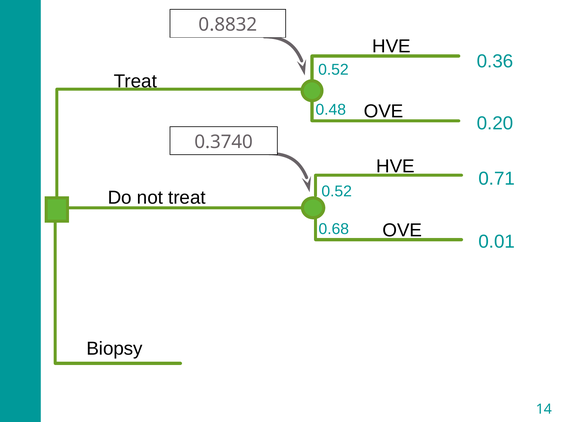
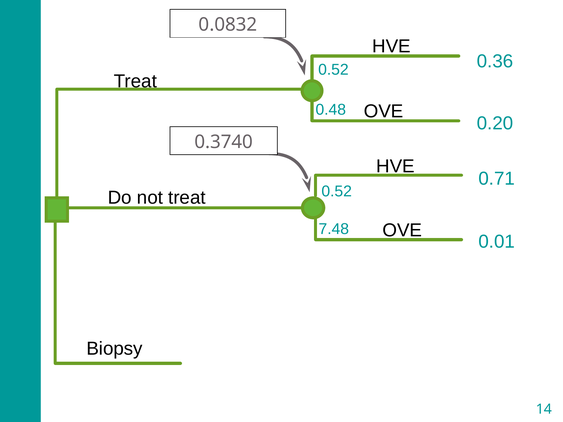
0.8832: 0.8832 -> 0.0832 (228, 25)
0.68: 0.68 -> 7.48 (334, 229)
